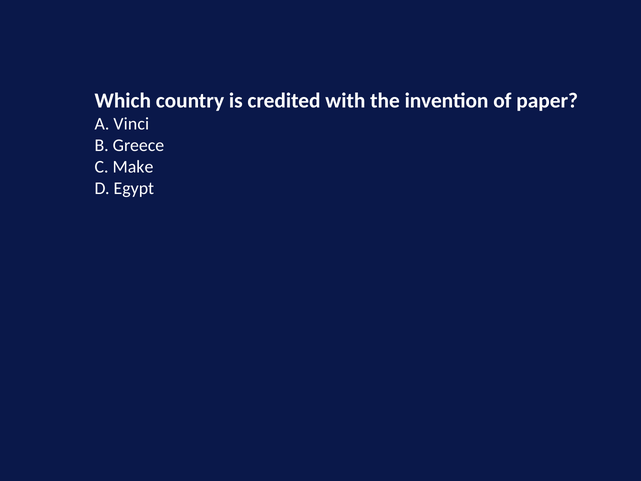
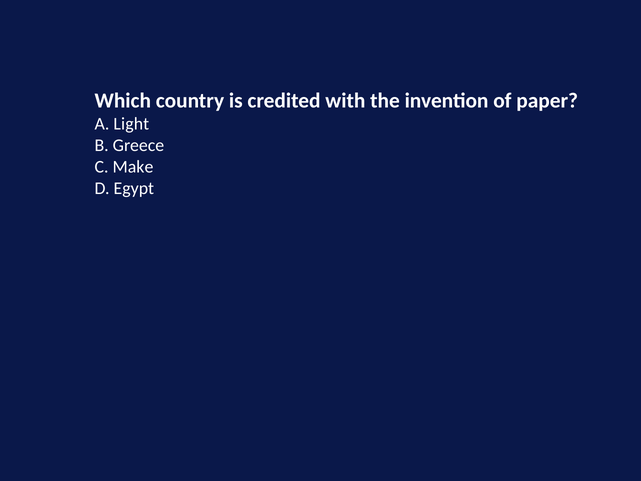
Vinci: Vinci -> Light (131, 124)
